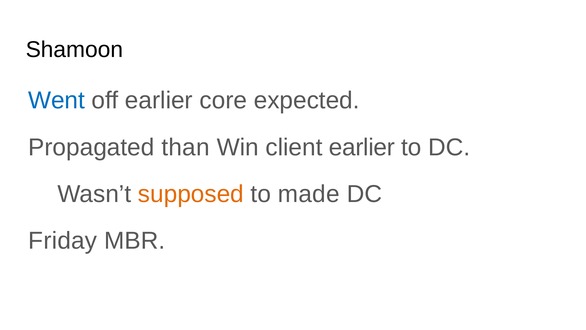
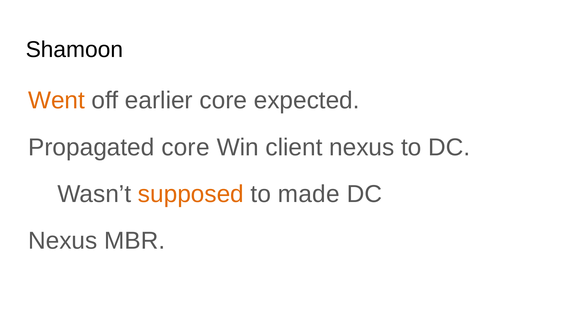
Went colour: blue -> orange (57, 100)
Propagated than: than -> core (185, 147)
client earlier: earlier -> nexus (362, 147)
Friday: Friday -> Nexus (63, 241)
